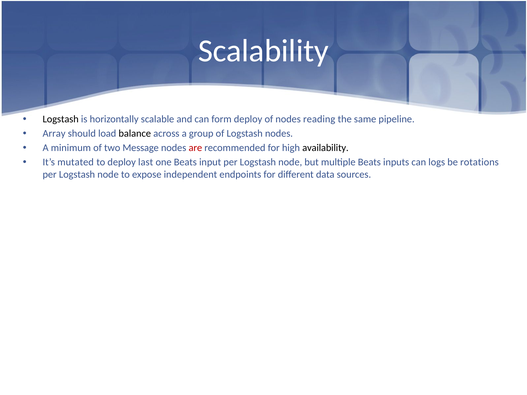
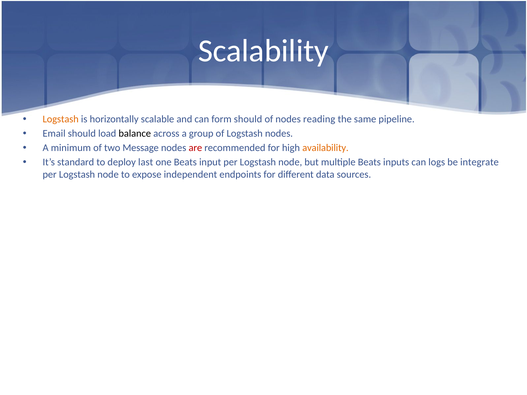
Logstash colour: black -> orange (61, 119)
form deploy: deploy -> should (248, 119)
Array: Array -> Email (54, 134)
availability colour: black -> orange (325, 148)
mutated: mutated -> standard (76, 162)
rotations: rotations -> integrate (479, 162)
